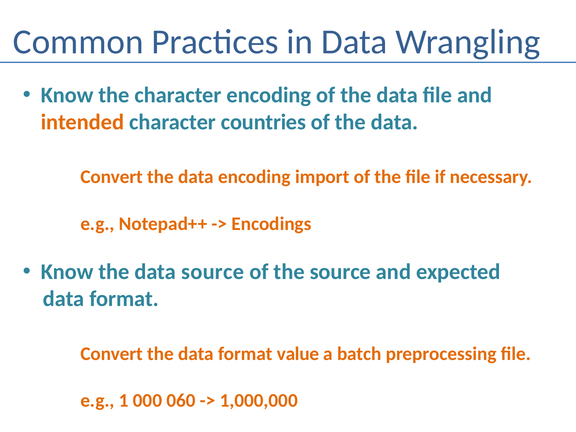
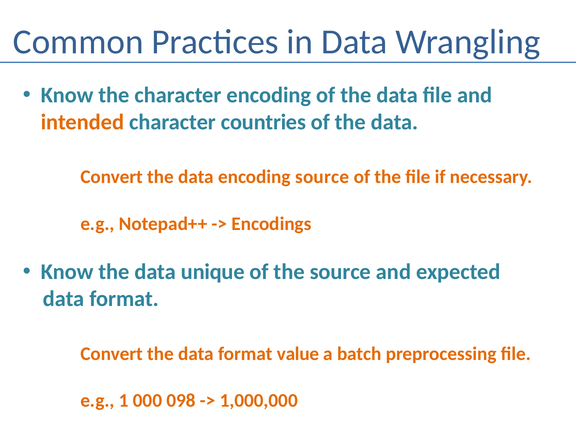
encoding import: import -> source (322, 177)
data source: source -> unique (213, 272)
060: 060 -> 098 (181, 400)
